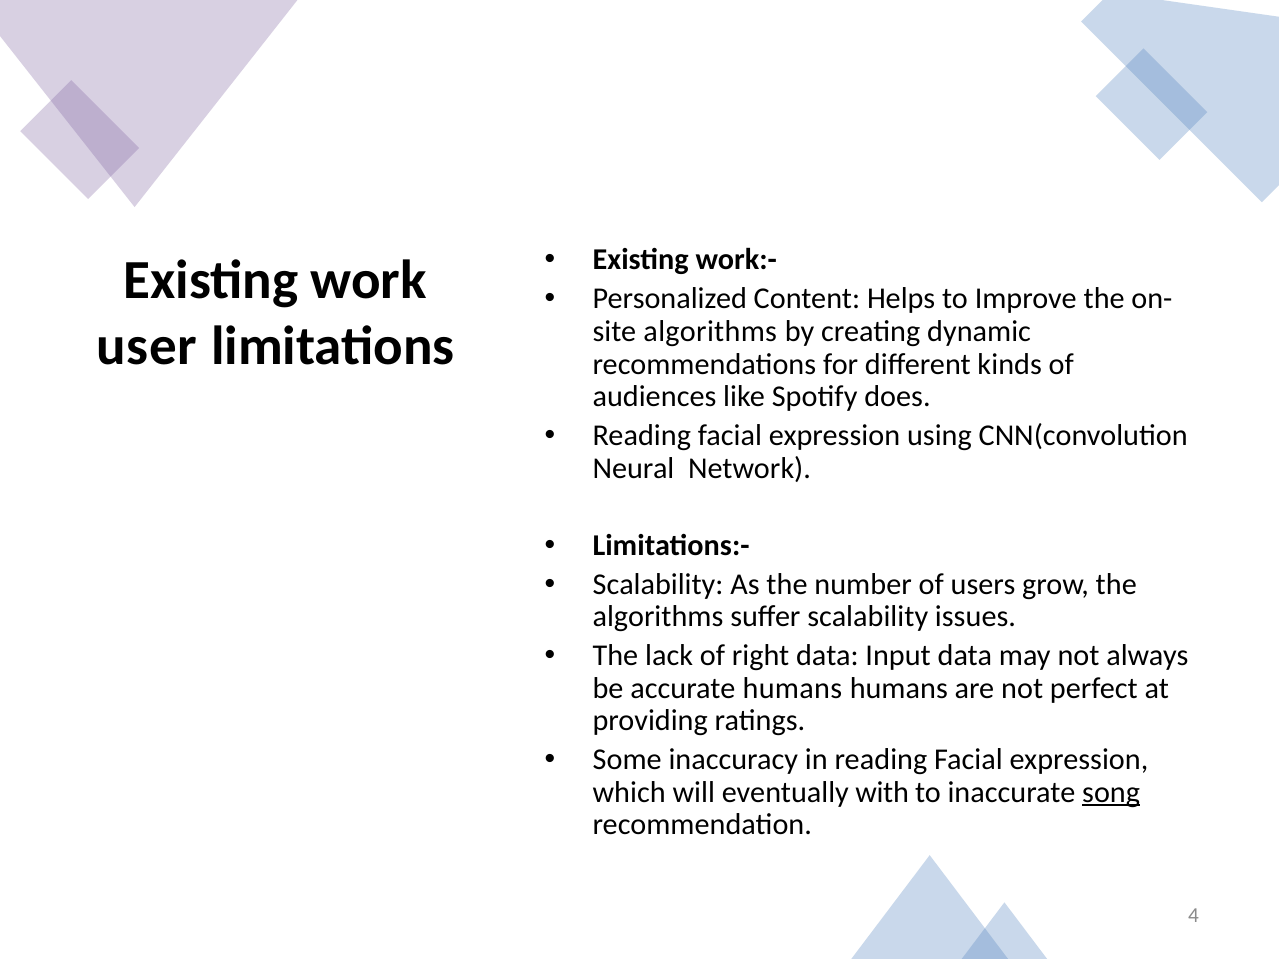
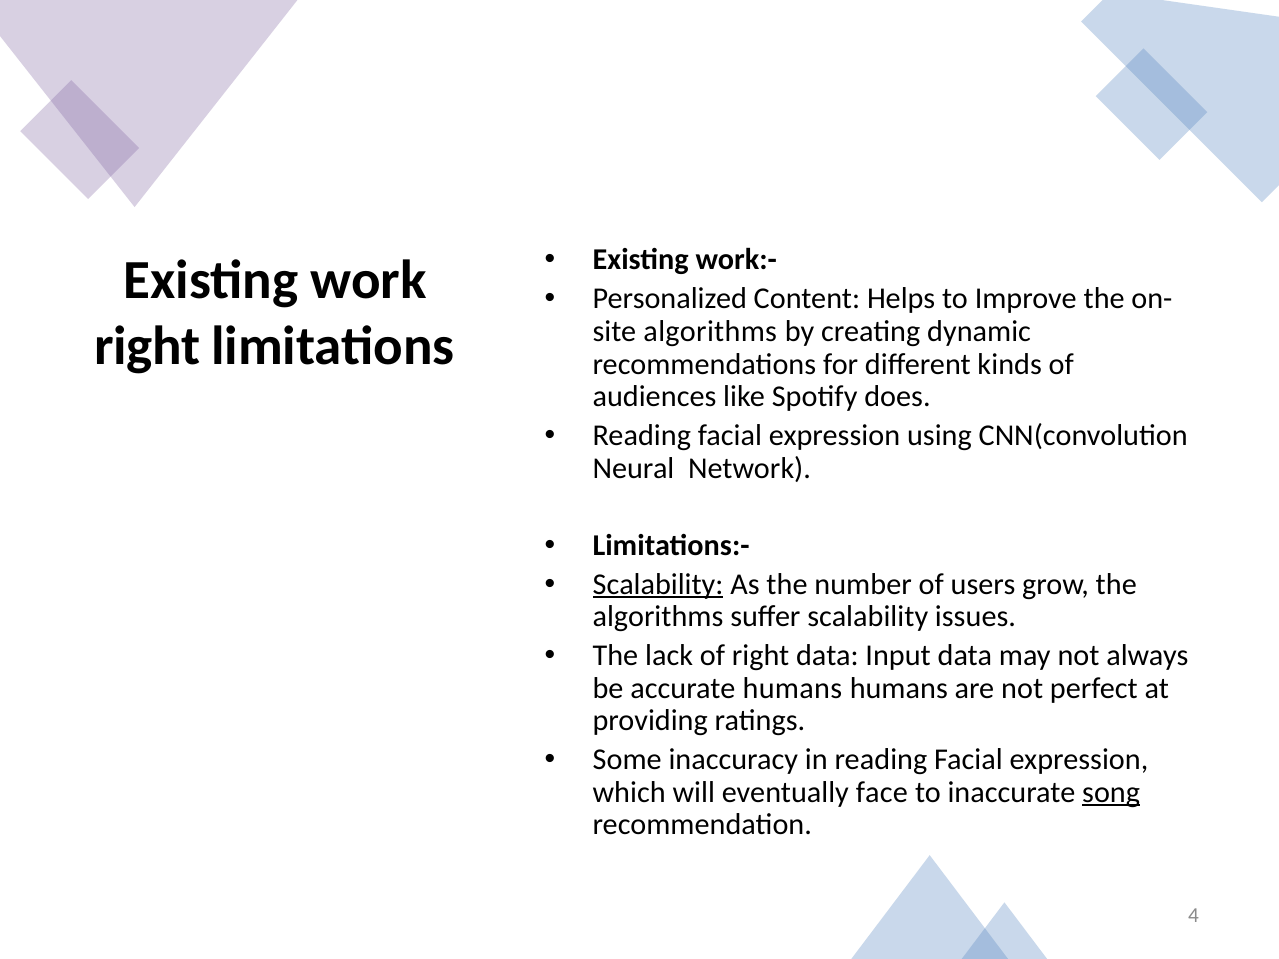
user: user -> right (148, 347)
Scalability underline: none -> present (658, 584)
with: with -> face (882, 793)
